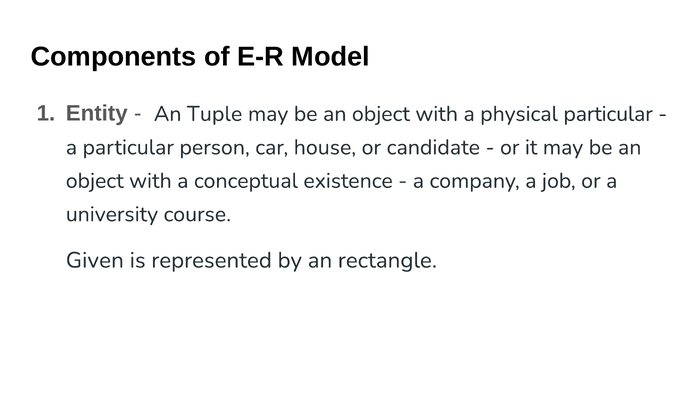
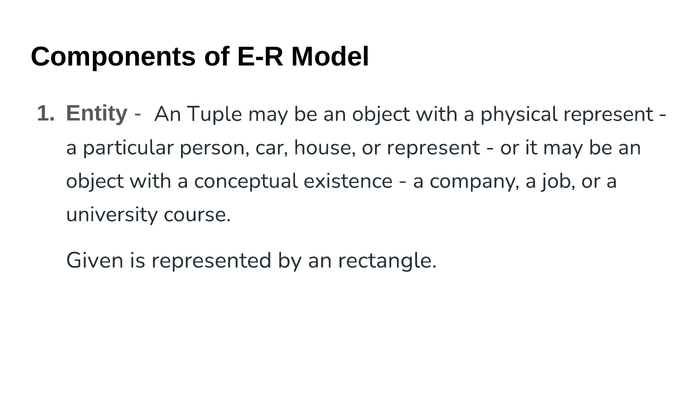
physical particular: particular -> represent (608, 114)
or candidate: candidate -> represent (433, 147)
